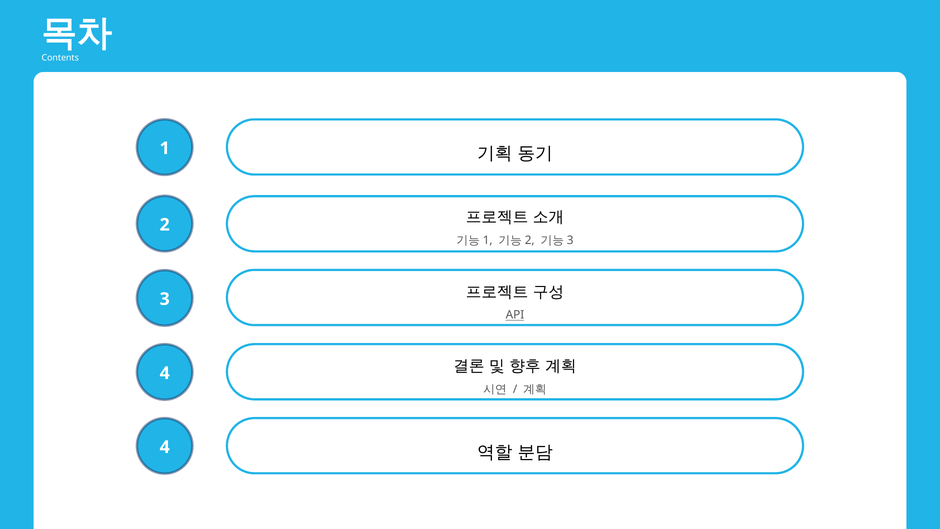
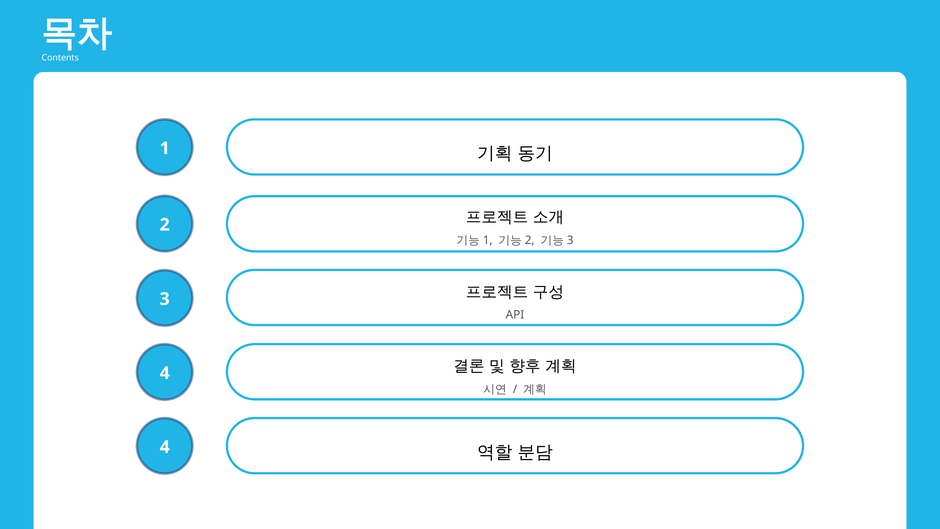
API underline: present -> none (515, 315)
